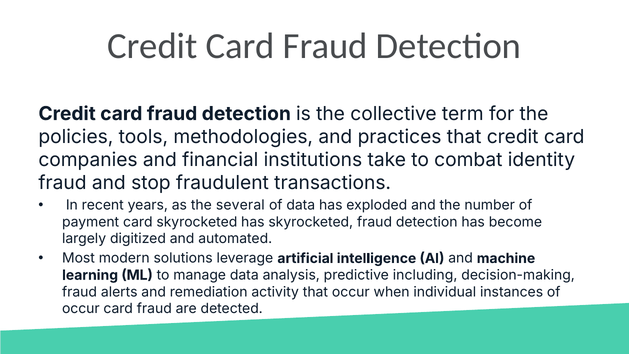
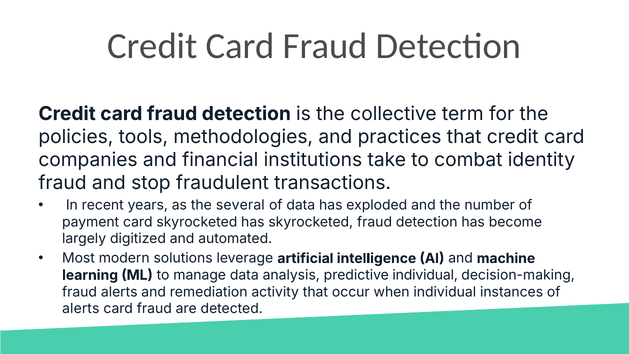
predictive including: including -> individual (425, 275)
occur: occur -> alerts (81, 309)
